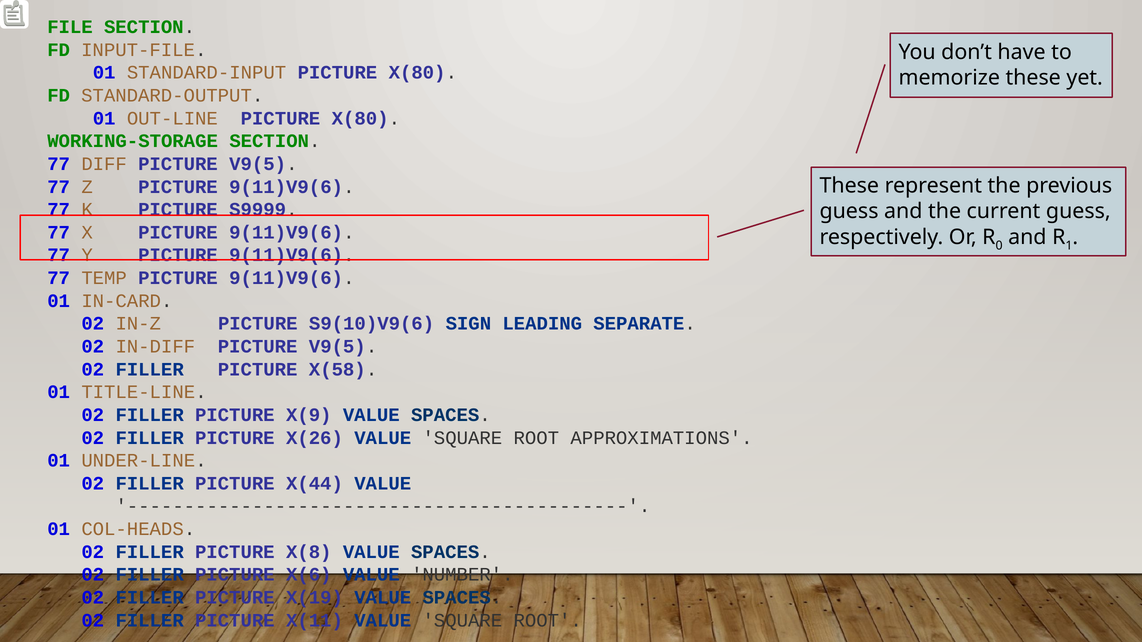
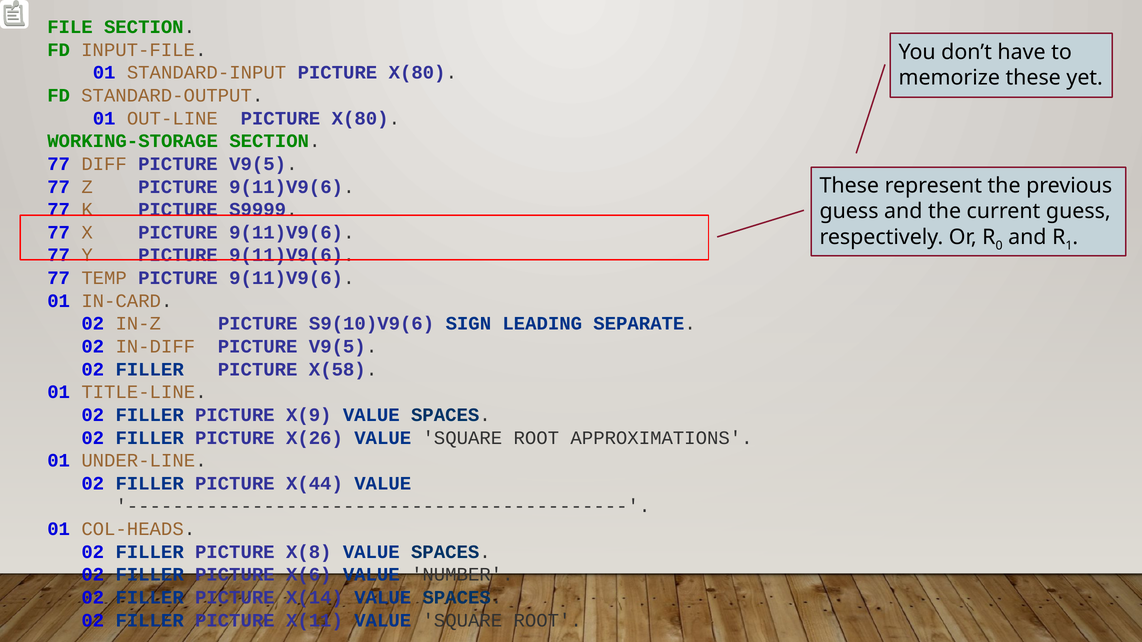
X(19: X(19 -> X(14 (314, 598)
